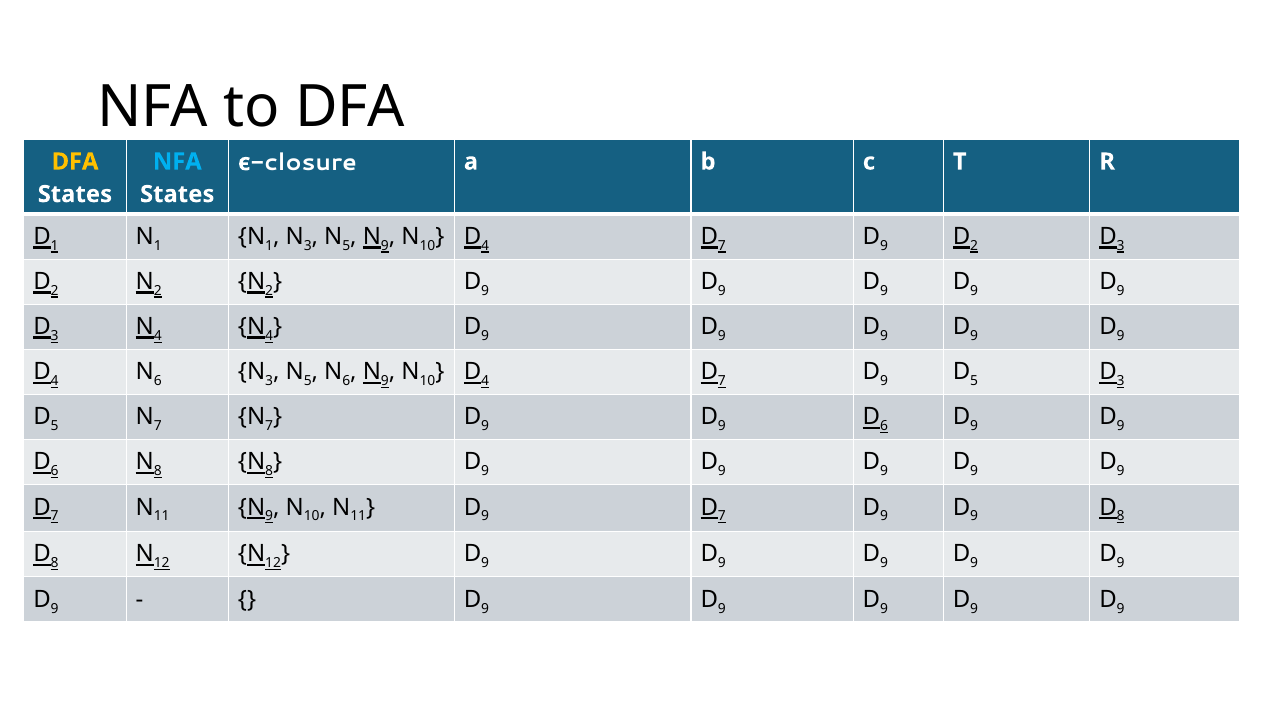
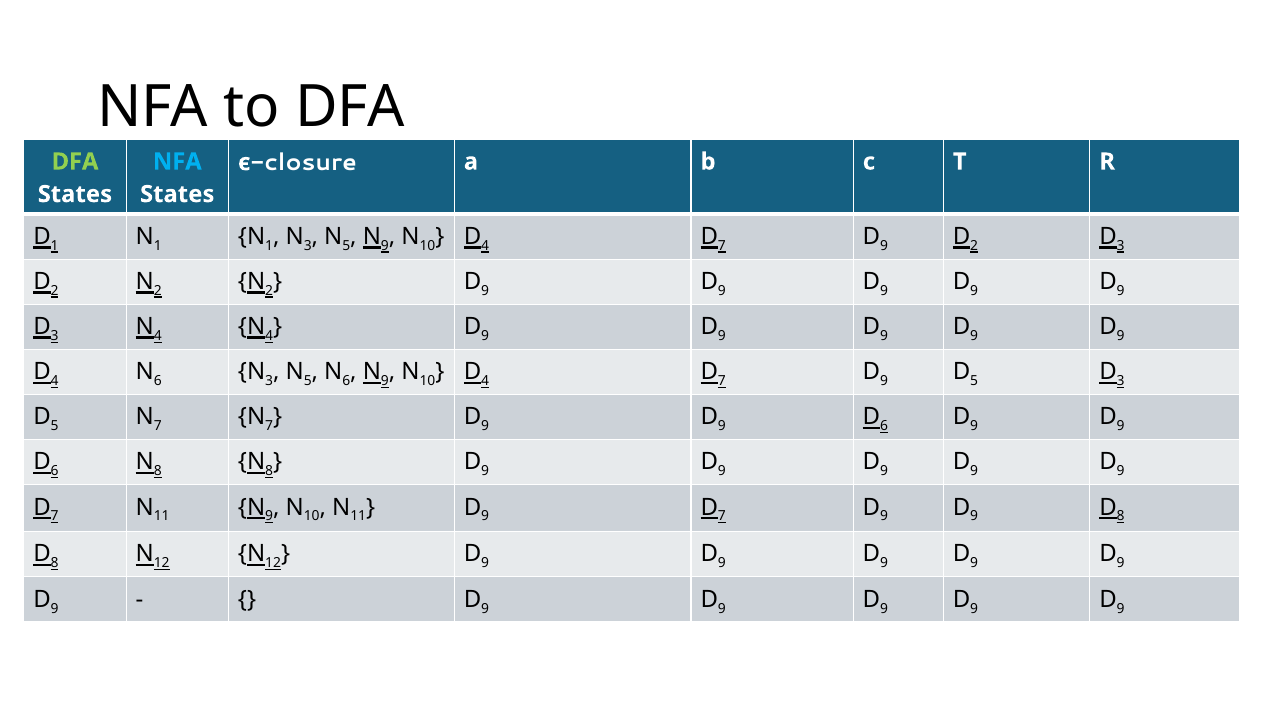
DFA colour: yellow -> light green (75, 162)
